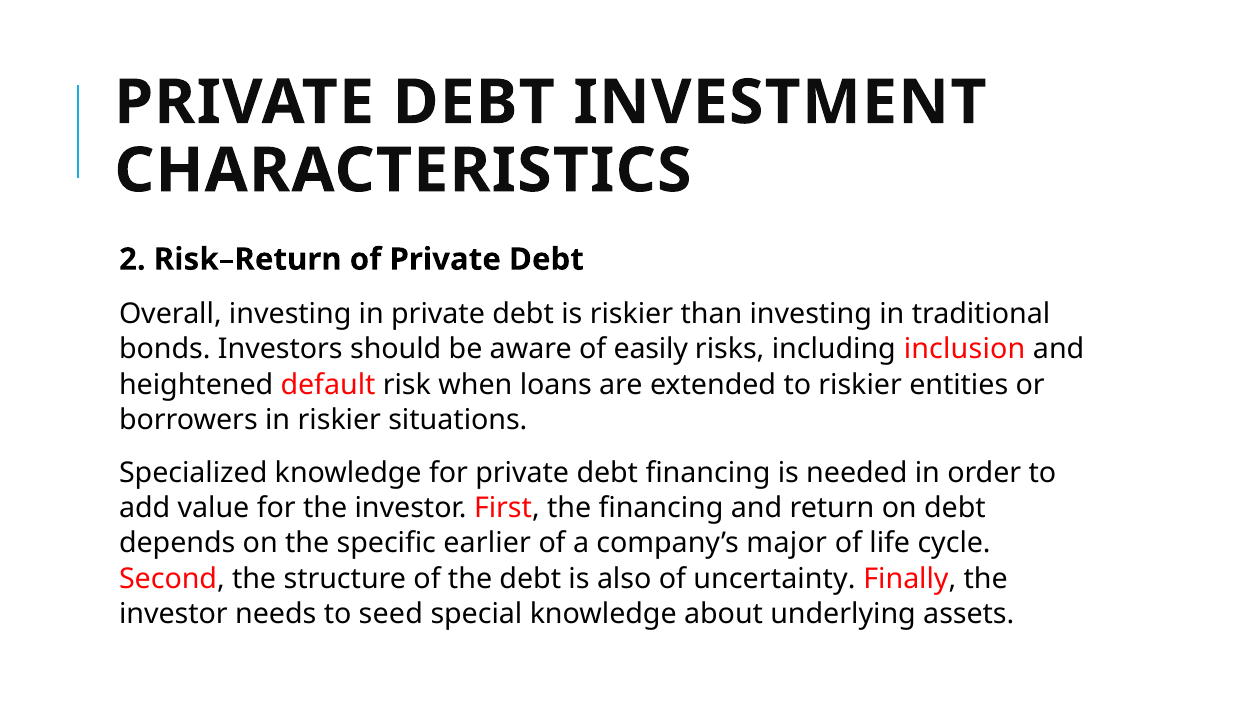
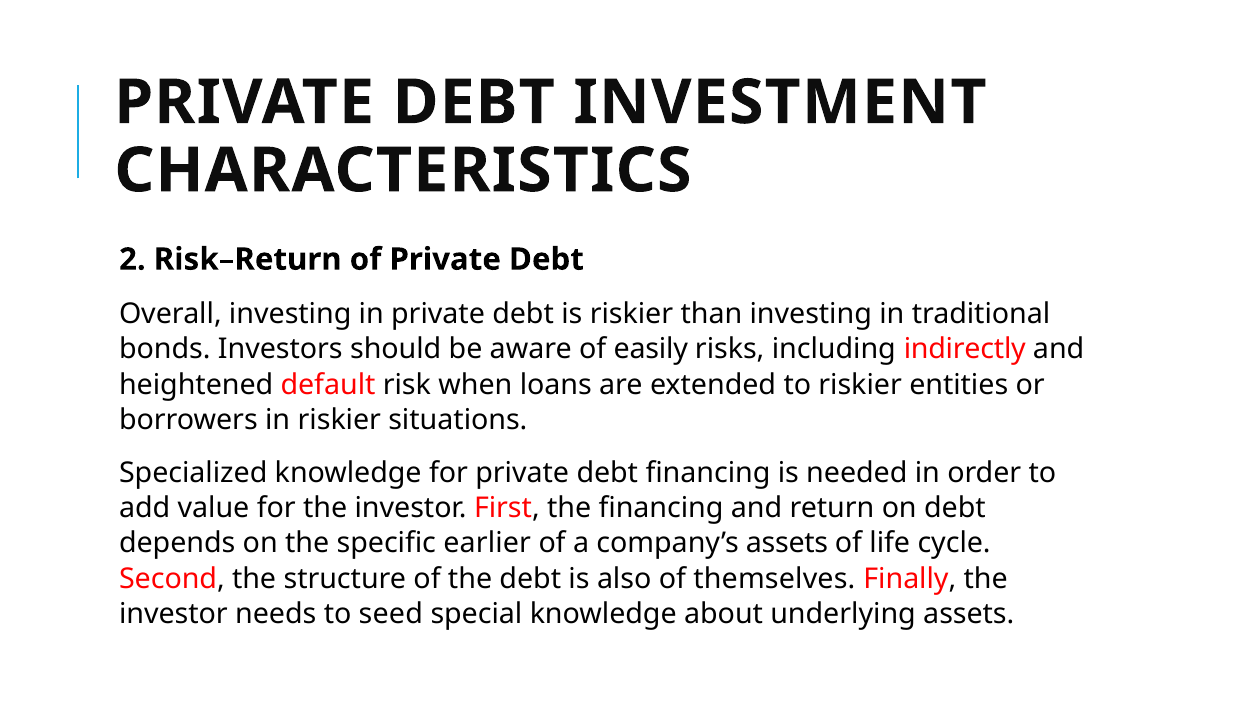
inclusion: inclusion -> indirectly (965, 350)
company’s major: major -> assets (787, 544)
uncertainty: uncertainty -> themselves (774, 579)
